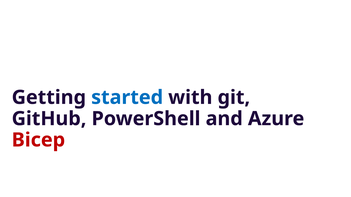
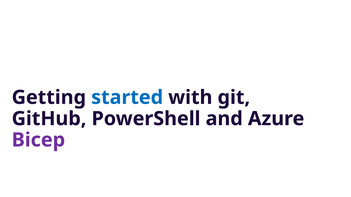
Bicep colour: red -> purple (38, 140)
